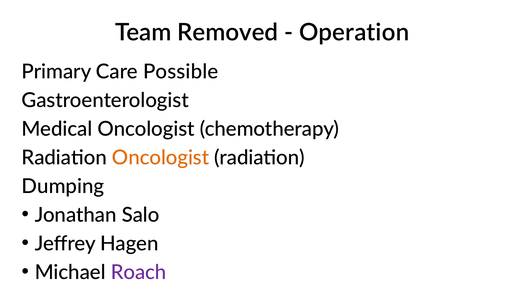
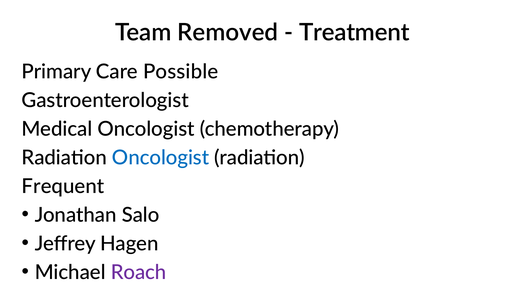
Operation: Operation -> Treatment (354, 33)
Oncologist colour: orange -> blue (161, 158)
Dumping: Dumping -> Frequent (63, 186)
